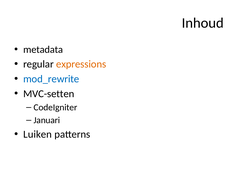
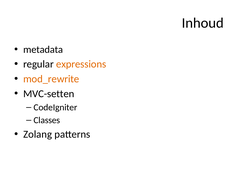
mod_rewrite colour: blue -> orange (51, 79)
Januari: Januari -> Classes (47, 121)
Luiken: Luiken -> Zolang (38, 135)
